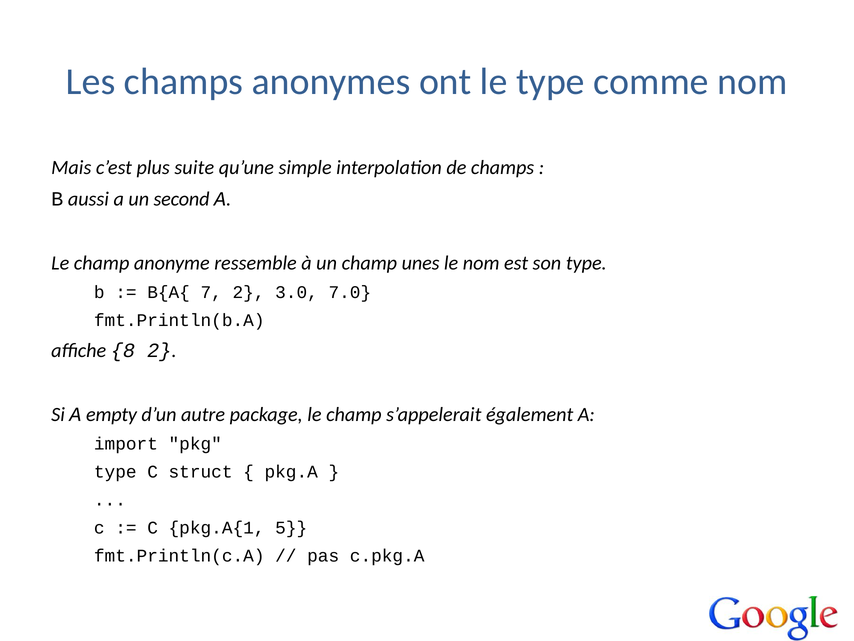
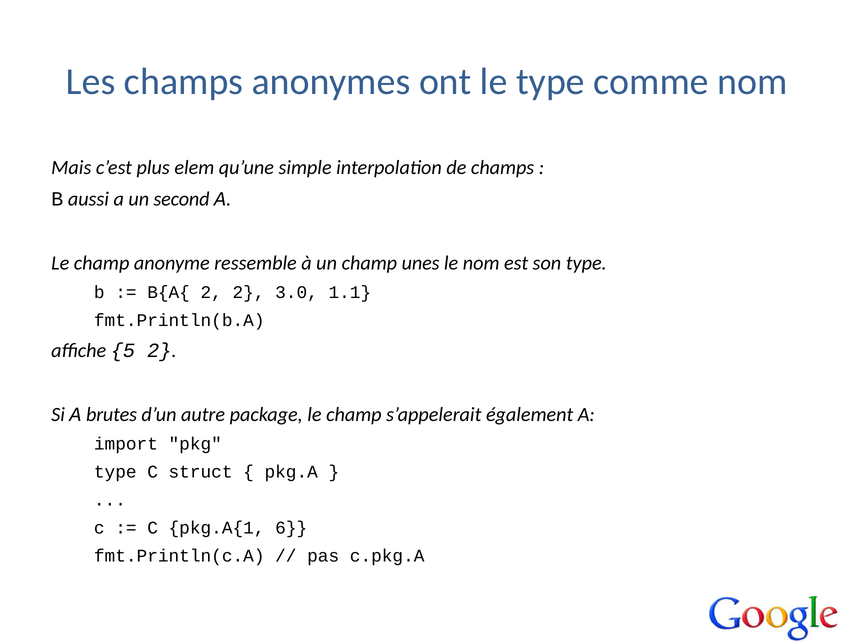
suite: suite -> elem (194, 167)
B{A{ 7: 7 -> 2 (211, 292)
7.0: 7.0 -> 1.1 (350, 292)
8: 8 -> 5 (123, 350)
empty: empty -> brutes (112, 414)
5: 5 -> 6 (291, 527)
